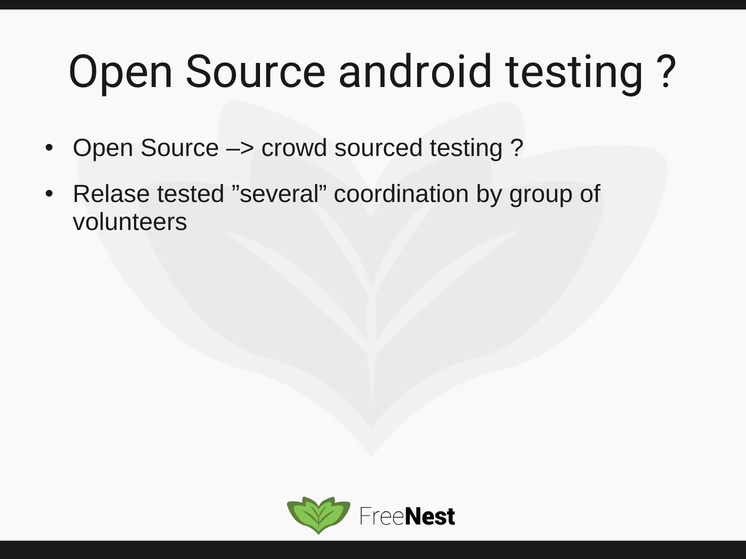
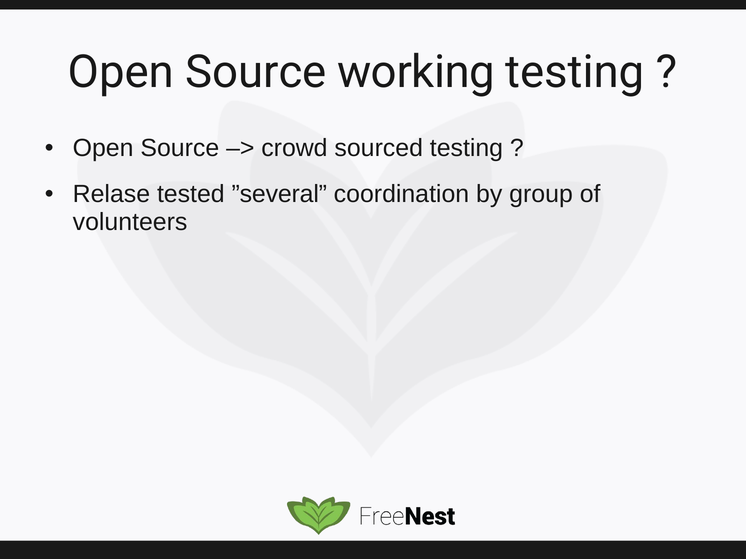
android: android -> working (416, 72)
